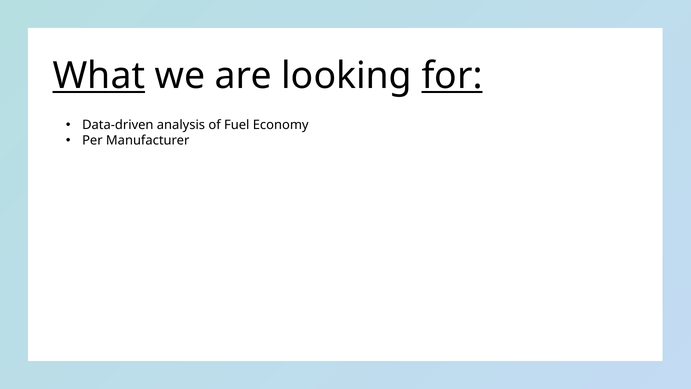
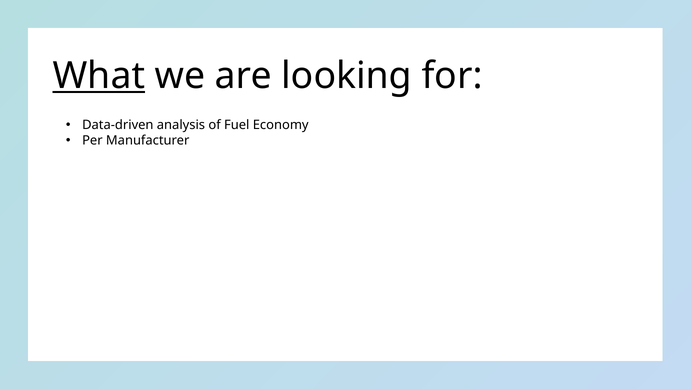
for underline: present -> none (452, 76)
